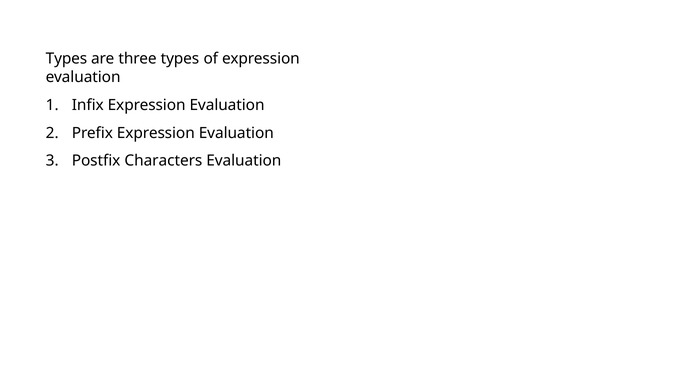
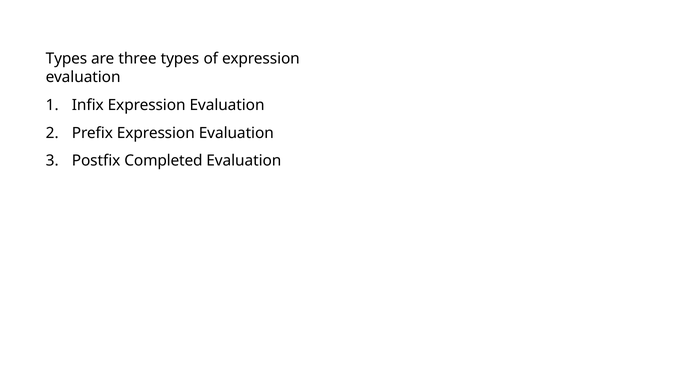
Characters: Characters -> Completed (163, 161)
